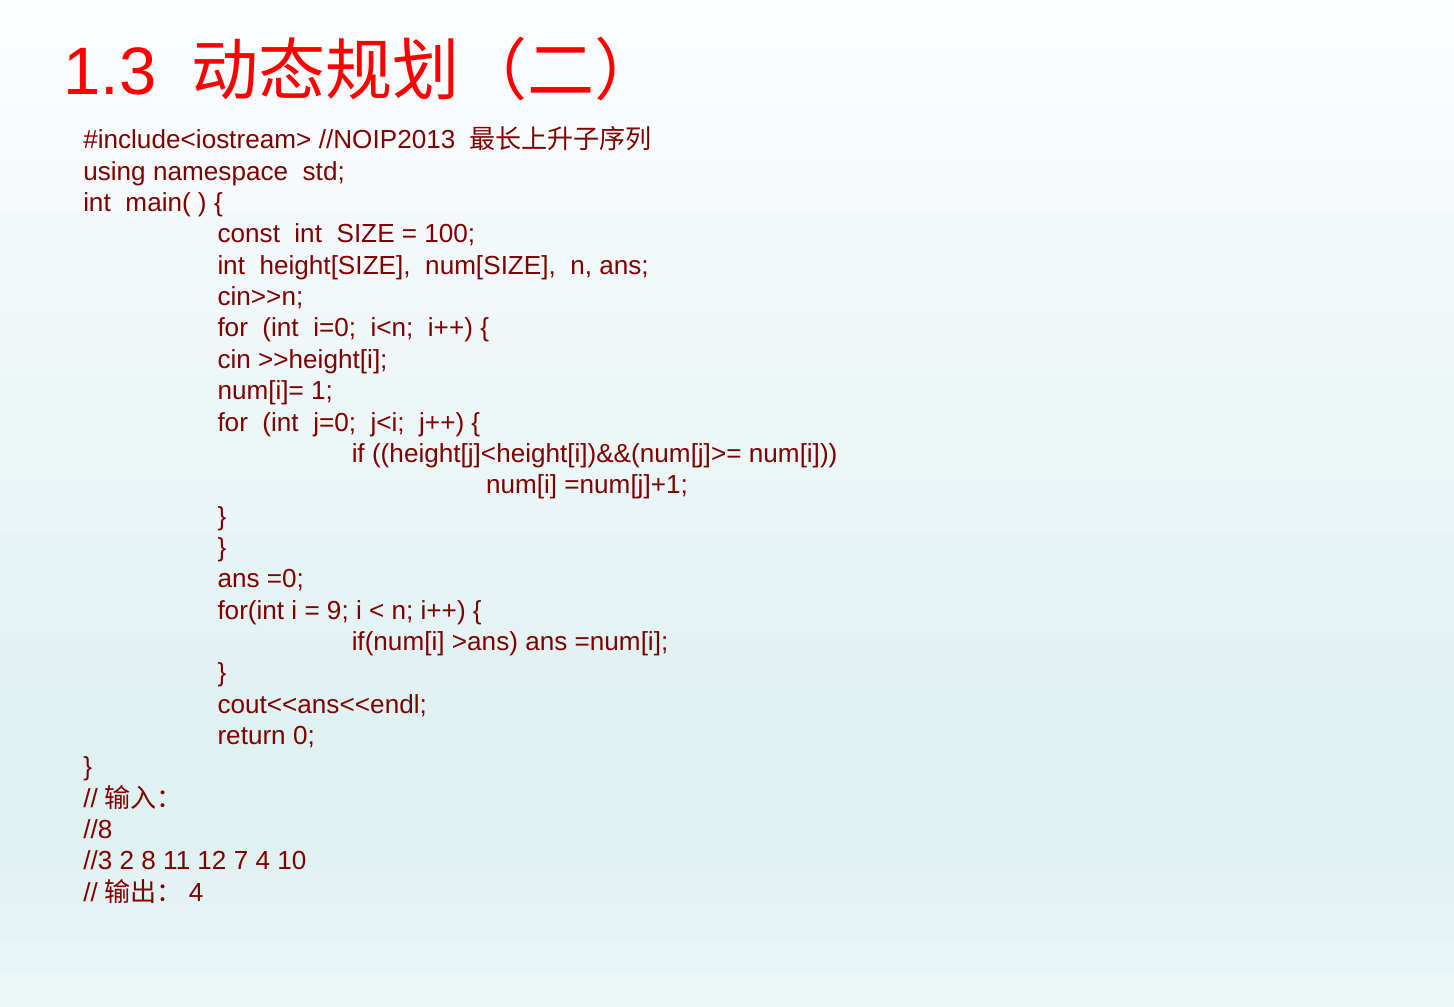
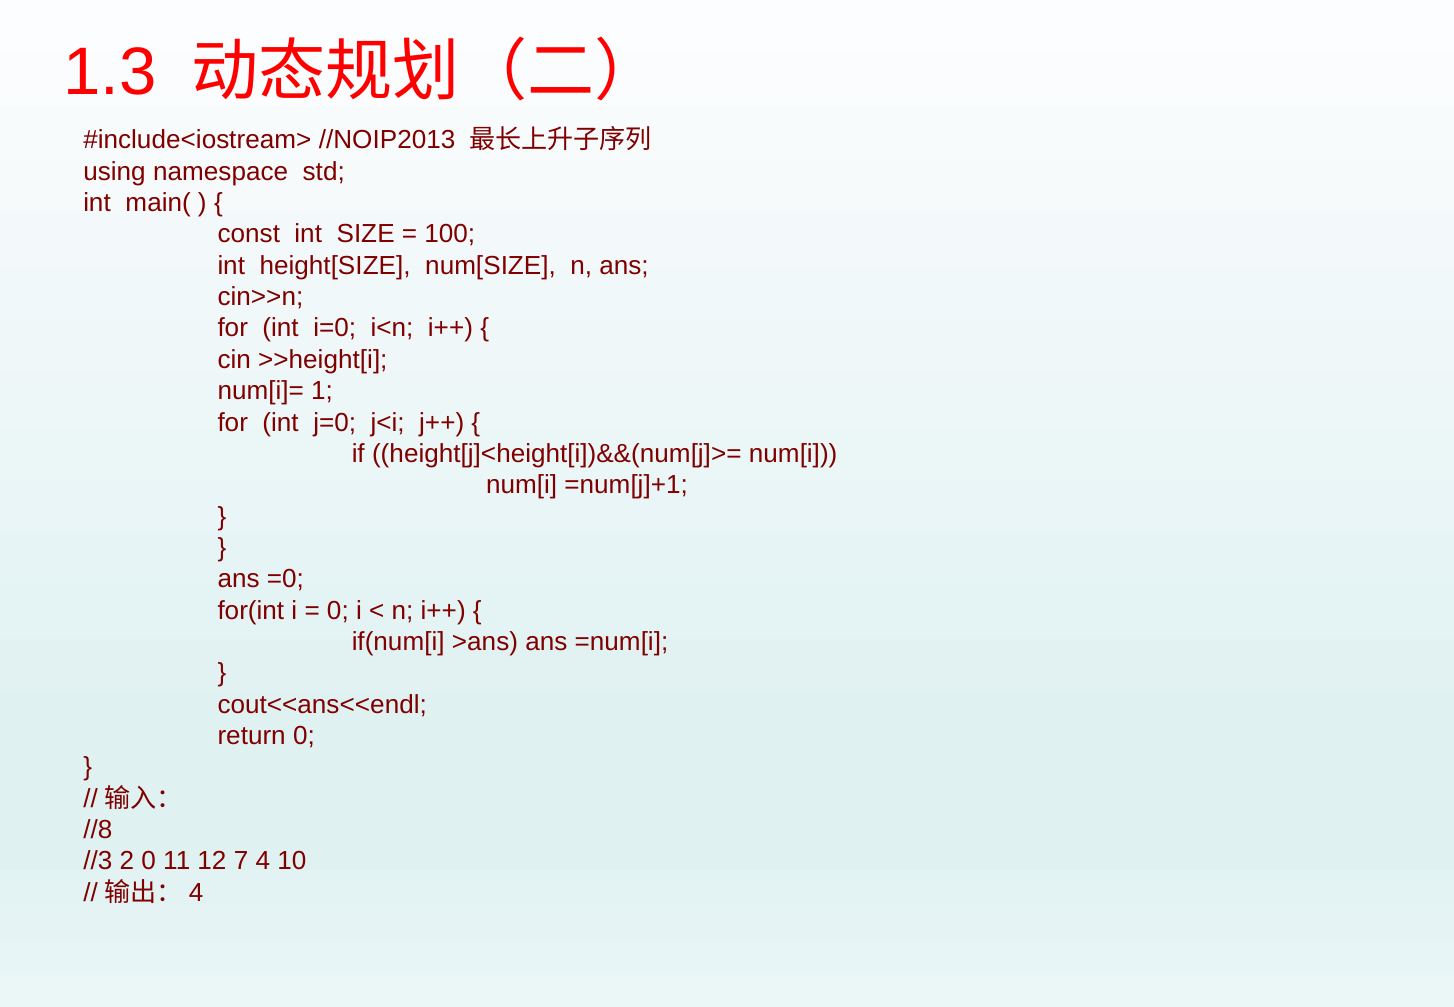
9: 9 -> 0 (338, 610)
2 8: 8 -> 0 (149, 861)
